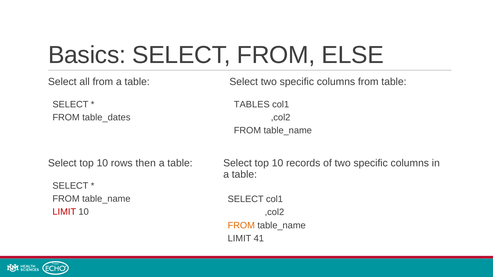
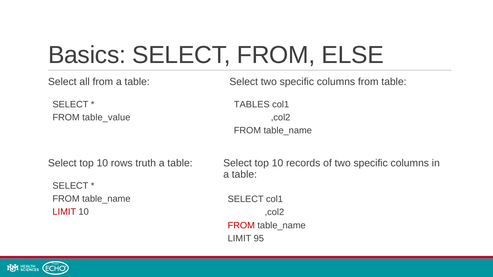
table_dates: table_dates -> table_value (106, 118)
then: then -> truth (146, 163)
FROM colour: orange -> red (241, 226)
41: 41 -> 95 (259, 239)
